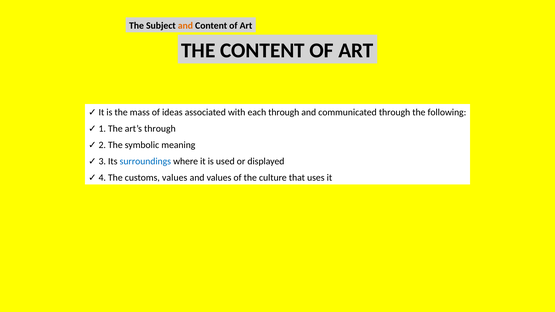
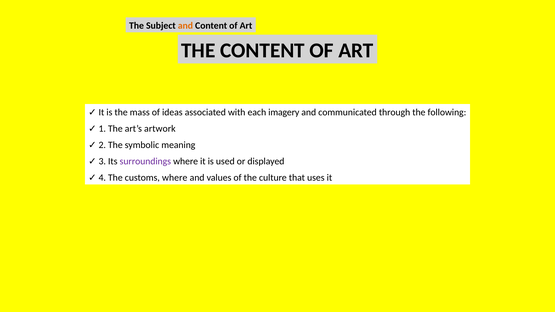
each through: through -> imagery (284, 112)
art’s through: through -> artwork (160, 129)
surroundings colour: blue -> purple (145, 161)
customs values: values -> where (175, 178)
